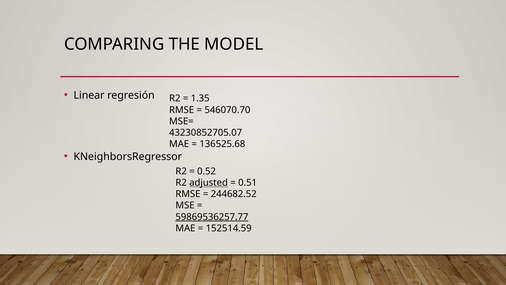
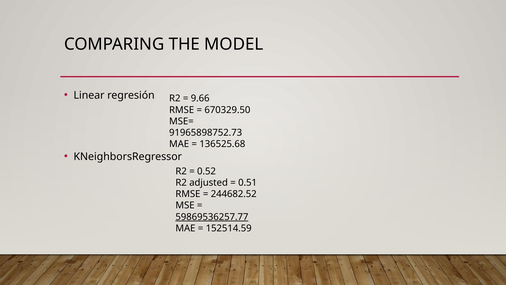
1.35: 1.35 -> 9.66 (200, 98)
546070.70: 546070.70 -> 670329.50 (227, 110)
43230852705.07: 43230852705.07 -> 91965898752.73 (206, 133)
adjusted underline: present -> none (209, 182)
